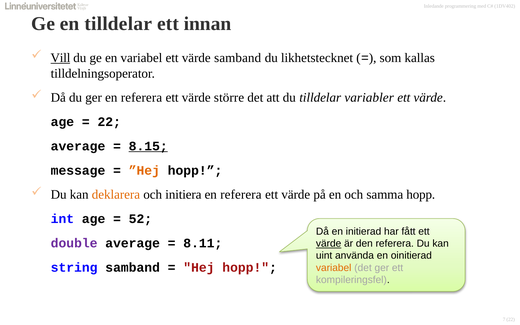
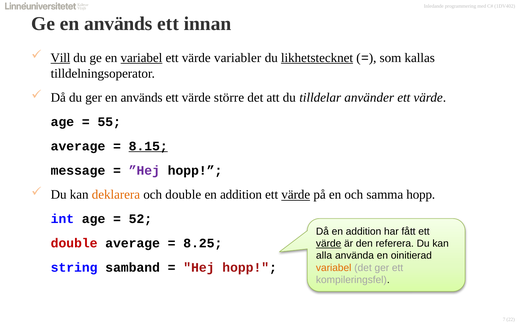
Ge en tilldelar: tilldelar -> används (118, 24)
variabel underline: none -> present (141, 58)
värde samband: samband -> variabler (238, 58)
likhetstecknet underline: none -> present (317, 58)
ger en referera: referera -> används (142, 98)
variabler: variabler -> använder (369, 98)
22: 22 -> 55 (109, 122)
”Hej colour: orange -> purple (144, 170)
och initiera: initiera -> double (183, 195)
referera: referera -> addition (241, 195)
värde underline: none -> present (296, 195)
Då en initierad: initierad -> addition (364, 231)
double colour: purple -> red (74, 243)
8.11: 8.11 -> 8.25 (203, 243)
uint: uint -> alla (324, 256)
